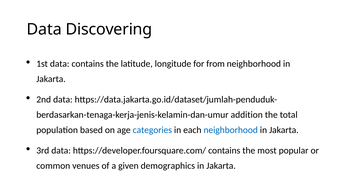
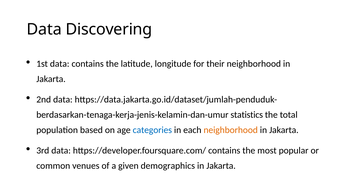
from: from -> their (216, 64)
addition: addition -> statistics (247, 115)
neighborhood colour: blue -> orange (231, 130)
